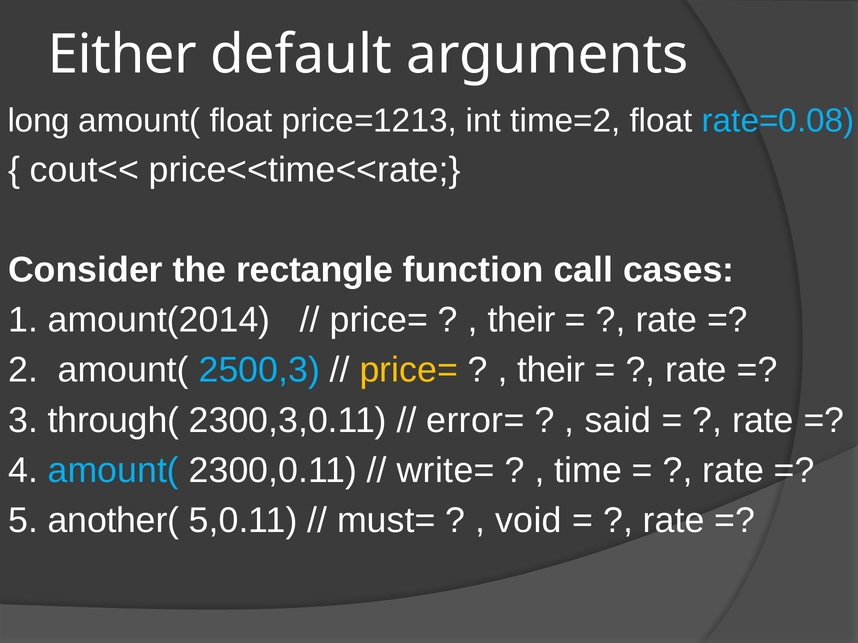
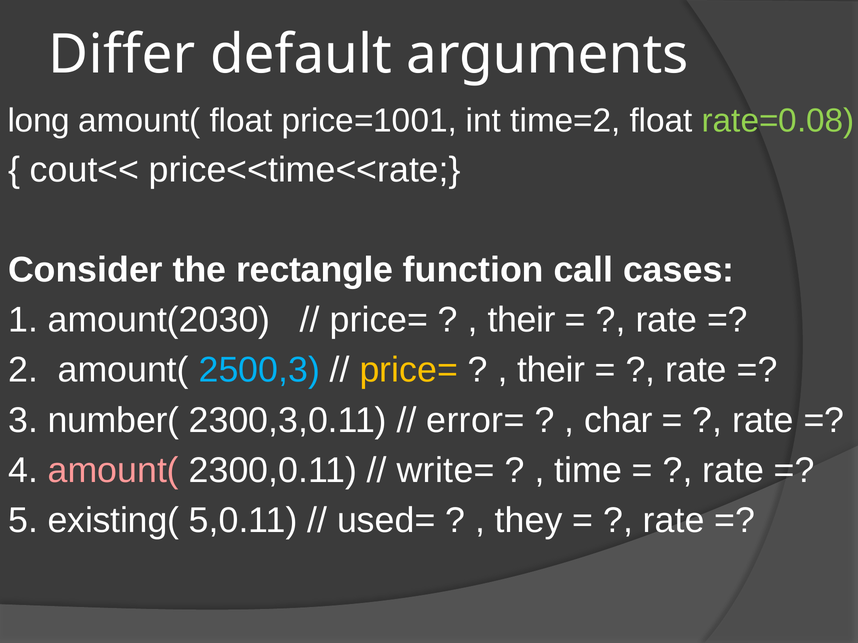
Either: Either -> Differ (122, 55)
price=1213: price=1213 -> price=1001 (369, 121)
rate=0.08 colour: light blue -> light green (778, 121)
amount(2014: amount(2014 -> amount(2030 (159, 320)
through(: through( -> number( (113, 421)
said: said -> char (618, 421)
amount( colour: light blue -> pink (113, 471)
another(: another( -> existing( (113, 521)
must=: must= -> used= (386, 521)
void: void -> they (529, 521)
